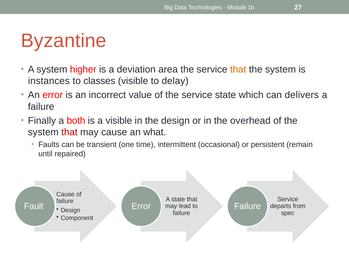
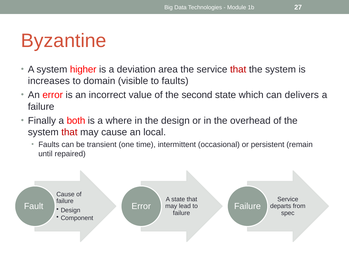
that colour: orange -> red (238, 69)
instances: instances -> increases (49, 81)
classes: classes -> domain (99, 81)
to delay: delay -> faults (175, 81)
of the service: service -> second (197, 95)
a visible: visible -> where (119, 121)
what: what -> local (155, 132)
